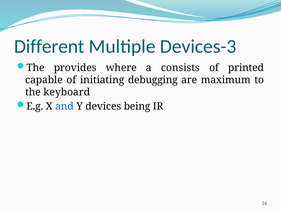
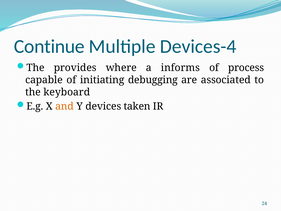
Different: Different -> Continue (49, 46)
Devices-3: Devices-3 -> Devices-4 (198, 46)
consists: consists -> informs (180, 68)
printed: printed -> process (246, 68)
maximum: maximum -> associated (226, 80)
and colour: blue -> orange (65, 106)
being: being -> taken (137, 106)
